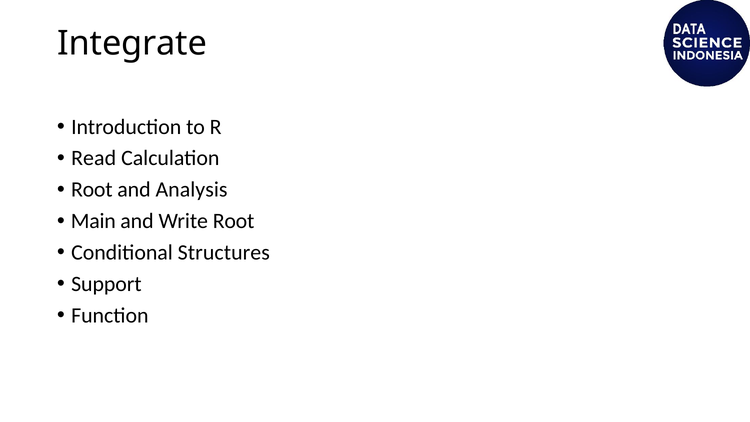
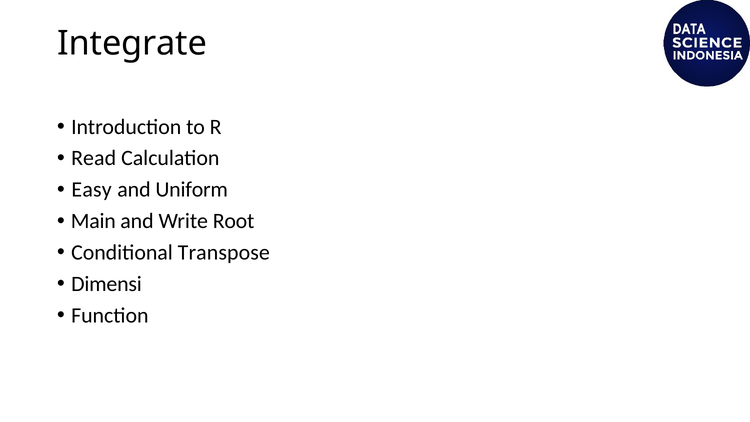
Root: Root -> Easy (92, 190)
Analysis: Analysis -> Uniform (192, 190)
Structures: Structures -> Transpose (224, 253)
Support: Support -> Dimensi (106, 284)
